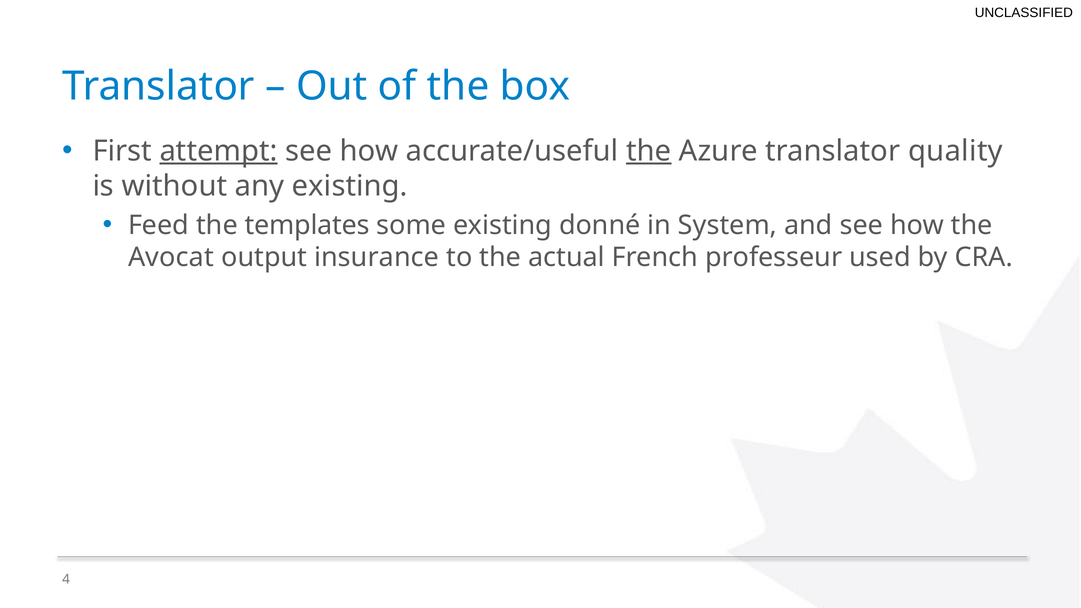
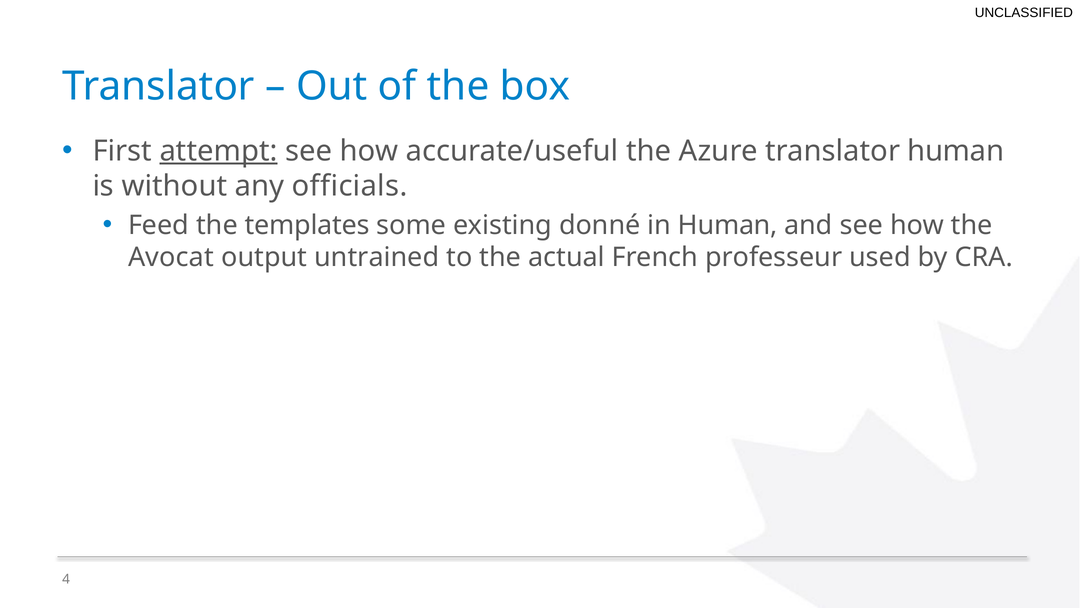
the underline: present -> none (649, 151)
translator quality: quality -> human (956, 151)
any existing: existing -> officials (350, 186)
in System: System -> Human (728, 225)
insurance: insurance -> untrained (377, 258)
